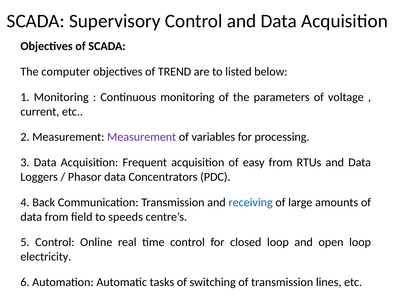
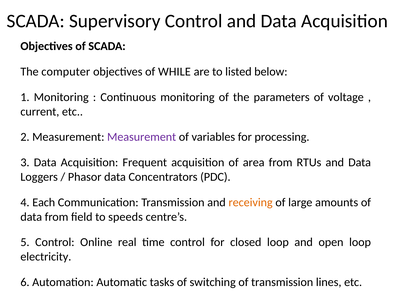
TREND: TREND -> WHILE (174, 72)
easy: easy -> area (254, 163)
Back: Back -> Each (44, 203)
receiving colour: blue -> orange (251, 203)
